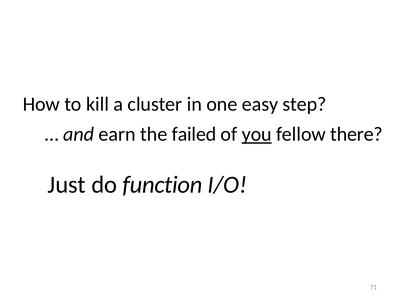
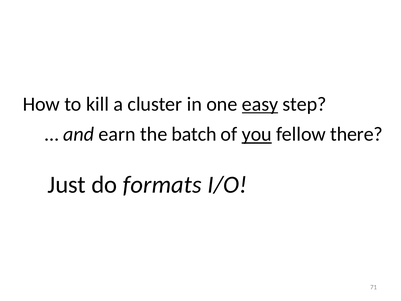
easy underline: none -> present (260, 104)
failed: failed -> batch (194, 134)
function: function -> formats (162, 185)
